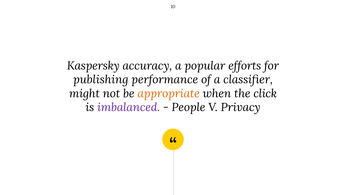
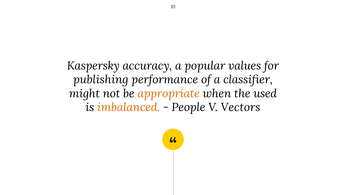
efforts: efforts -> values (245, 66)
click: click -> used (265, 93)
imbalanced colour: purple -> orange (129, 107)
Privacy: Privacy -> Vectors (241, 107)
